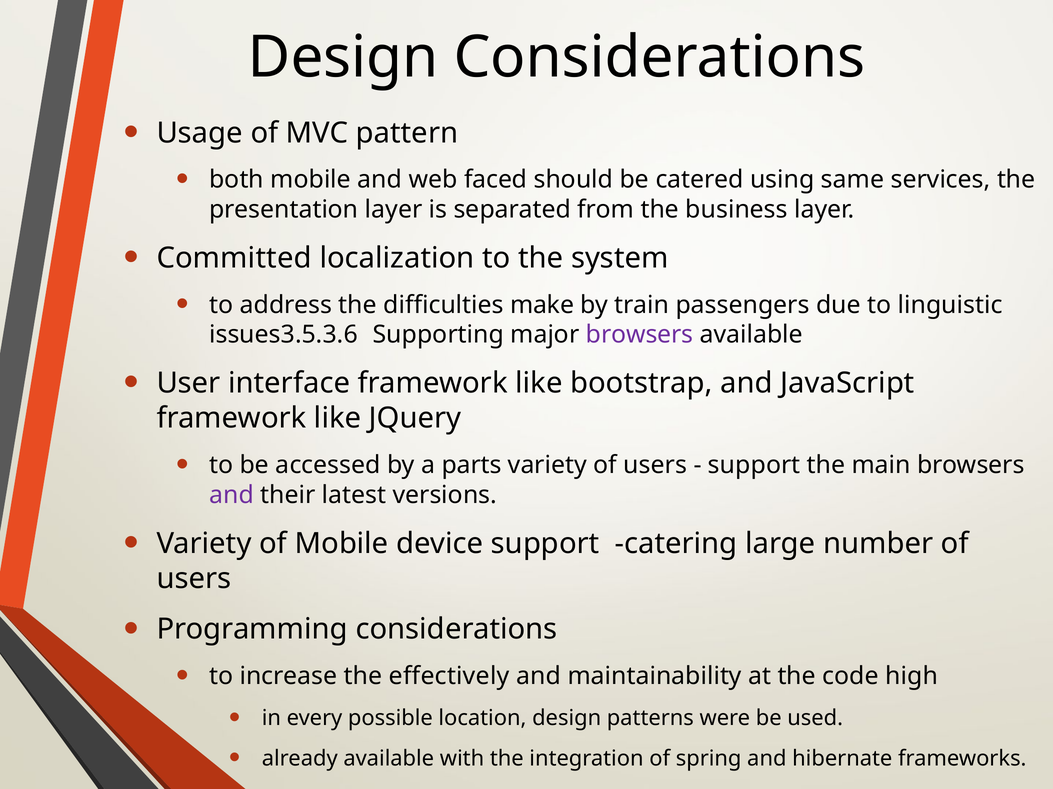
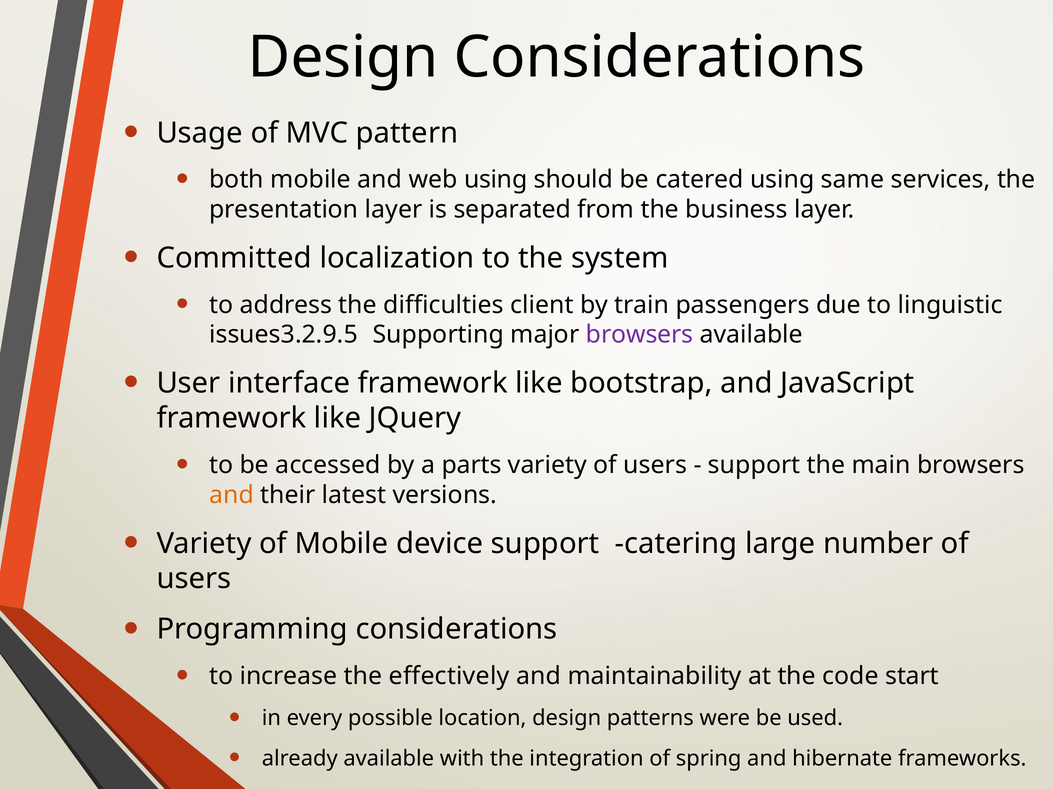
web faced: faced -> using (496, 180)
make: make -> client (542, 305)
issues3.5.3.6: issues3.5.3.6 -> issues3.2.9.5 (283, 335)
and colour: purple -> orange (231, 495)
high: high -> start (912, 677)
